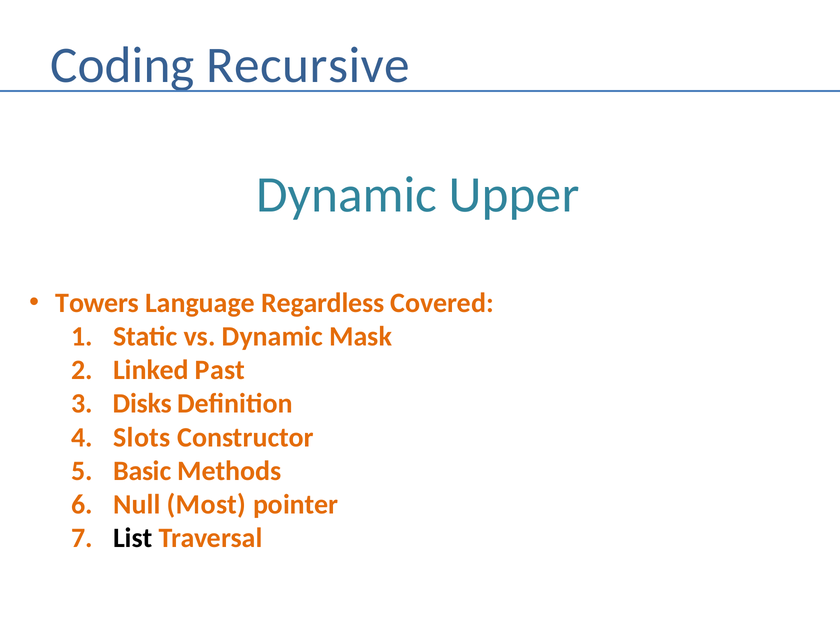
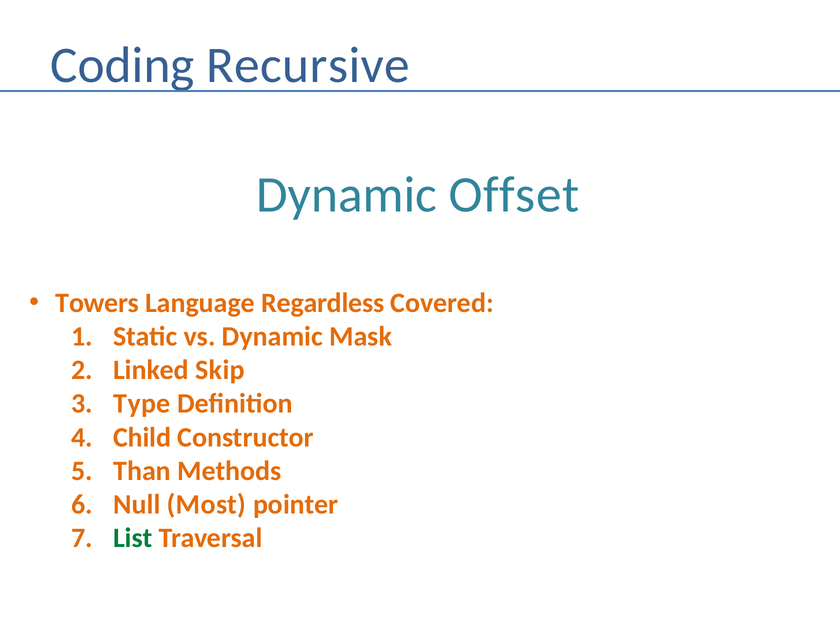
Upper: Upper -> Offset (514, 195)
Past: Past -> Skip (220, 370)
Disks: Disks -> Type (142, 404)
Slots: Slots -> Child (142, 437)
Basic: Basic -> Than (142, 471)
List colour: black -> green (133, 538)
